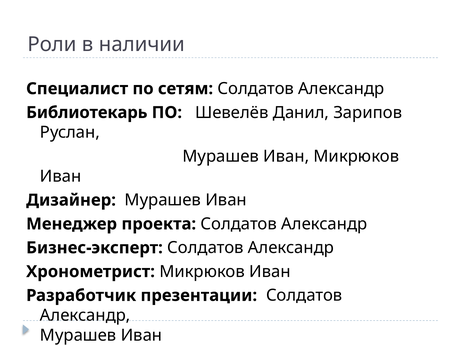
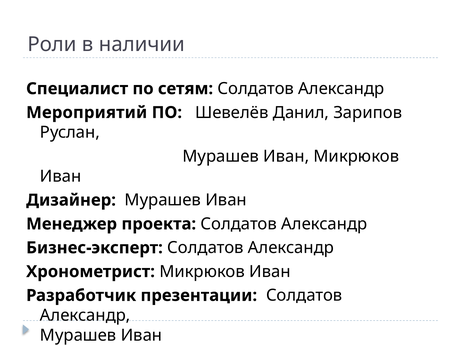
Библиотекарь: Библиотекарь -> Мероприятий (87, 112)
